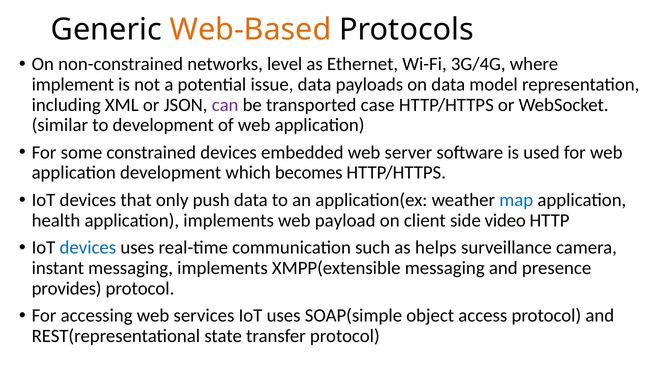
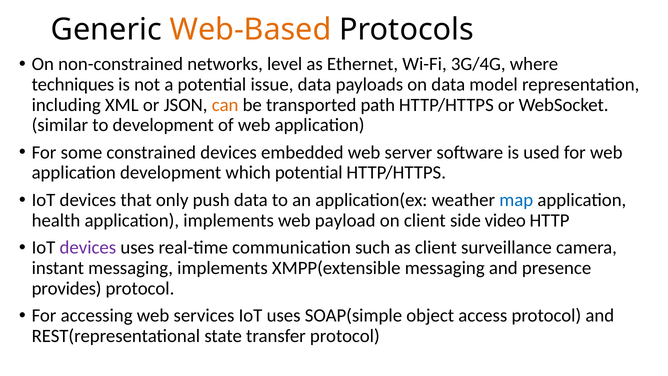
implement: implement -> techniques (73, 84)
can colour: purple -> orange (225, 105)
case: case -> path (378, 105)
which becomes: becomes -> potential (309, 173)
devices colour: blue -> purple (88, 248)
as helps: helps -> client (436, 248)
